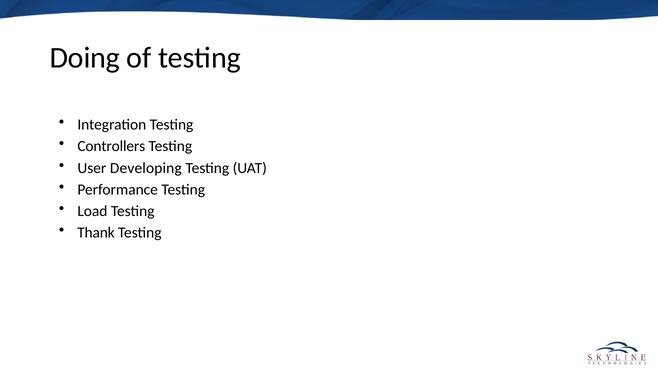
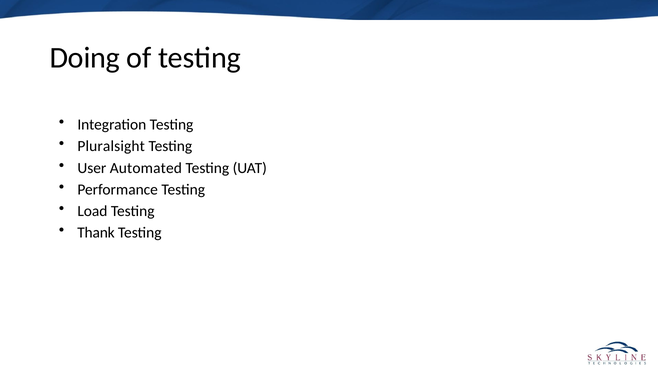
Controllers: Controllers -> Pluralsight (111, 146)
Developing: Developing -> Automated (146, 168)
